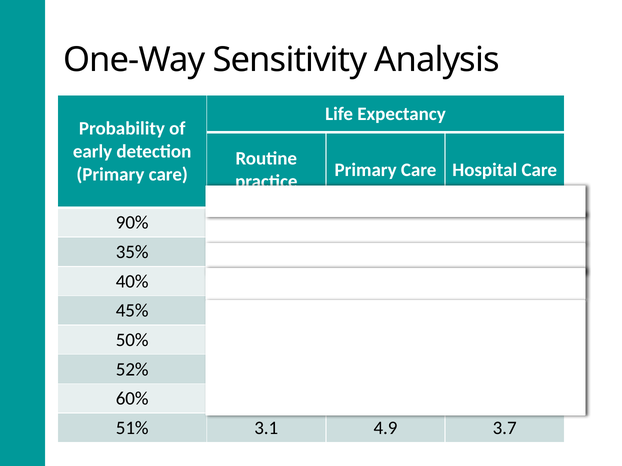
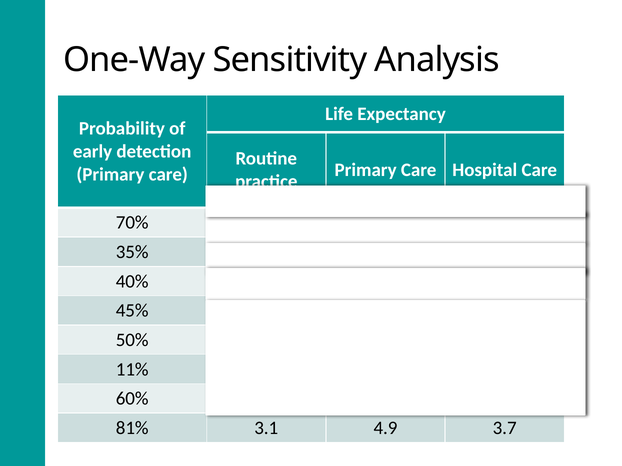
90%: 90% -> 70% (132, 223)
52%: 52% -> 11% (132, 370)
51%: 51% -> 81% (132, 428)
